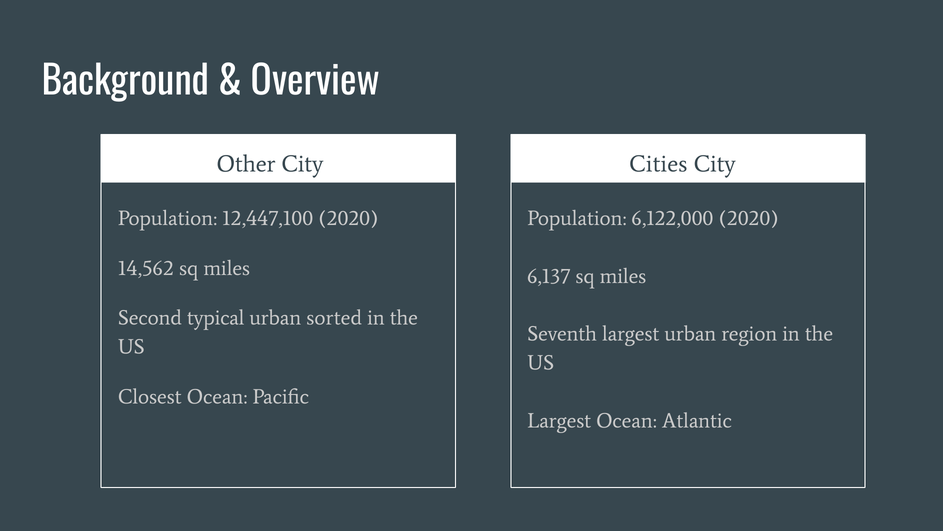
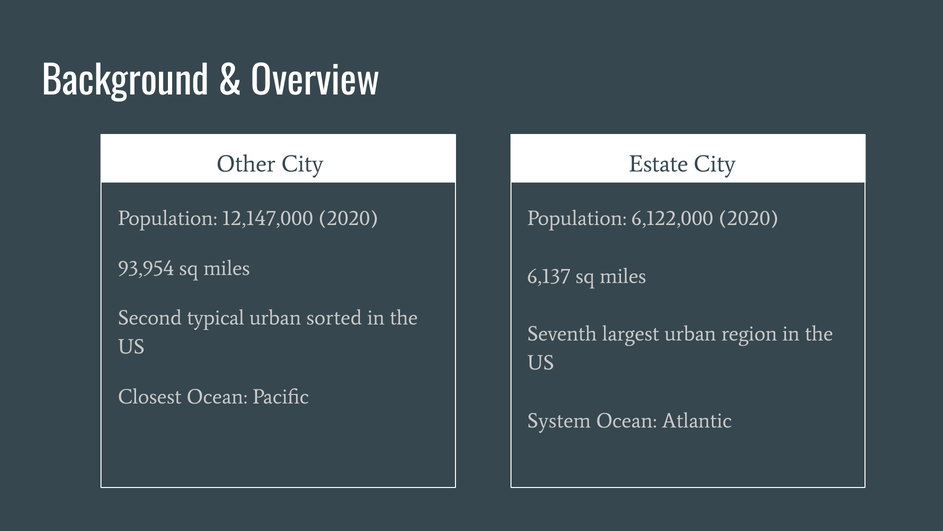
Cities: Cities -> Estate (659, 164)
12,447,100: 12,447,100 -> 12,147,000 (268, 218)
14,562: 14,562 -> 93,954 (146, 268)
Largest: Largest -> System (559, 420)
